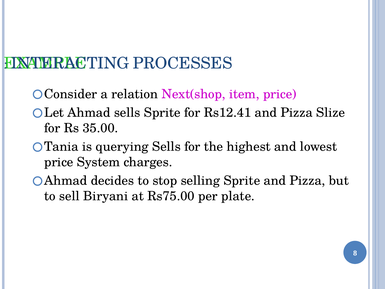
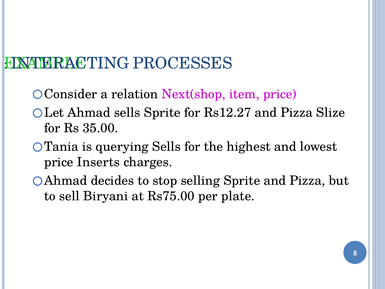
Rs12.41: Rs12.41 -> Rs12.27 (228, 113)
System: System -> Inserts (98, 162)
